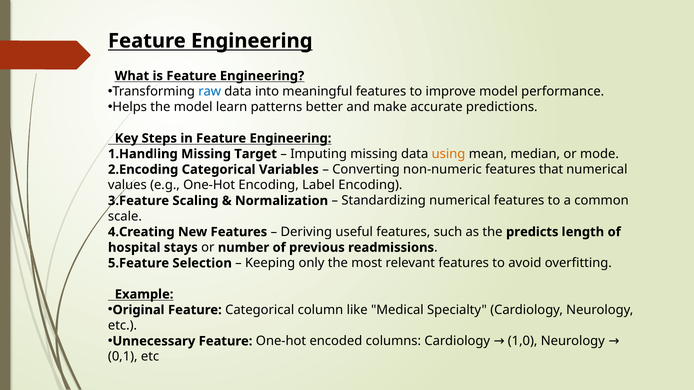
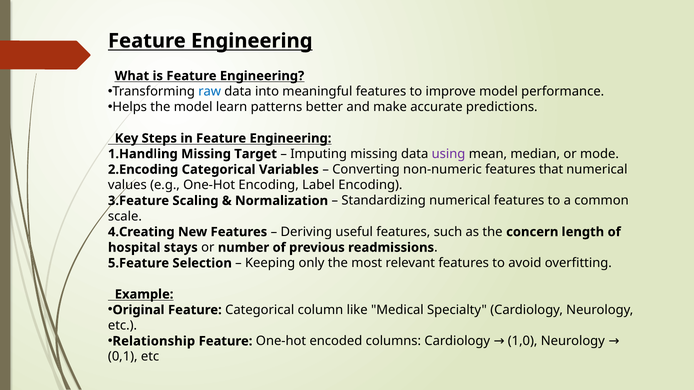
using colour: orange -> purple (449, 154)
predicts: predicts -> concern (532, 232)
Unnecessary: Unnecessary -> Relationship (154, 341)
